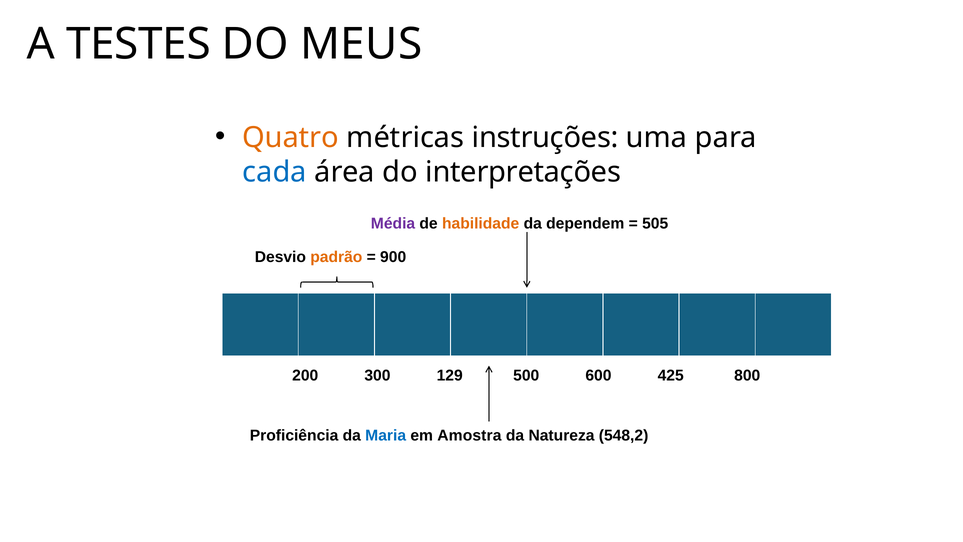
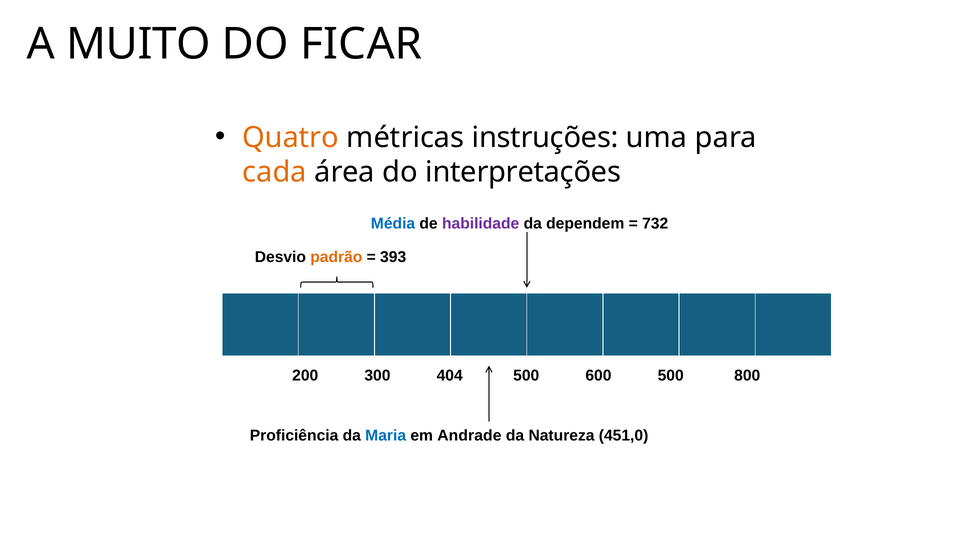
TESTES: TESTES -> MUITO (139, 44)
MEUS: MEUS -> FICAR (361, 44)
cada colour: blue -> orange (274, 172)
Média colour: purple -> blue (393, 224)
habilidade colour: orange -> purple (481, 224)
505: 505 -> 732 (655, 224)
900: 900 -> 393 (393, 257)
129: 129 -> 404 (450, 375)
600 425: 425 -> 500 (671, 375)
Amostra: Amostra -> Andrade (469, 435)
548,2: 548,2 -> 451,0 (624, 435)
